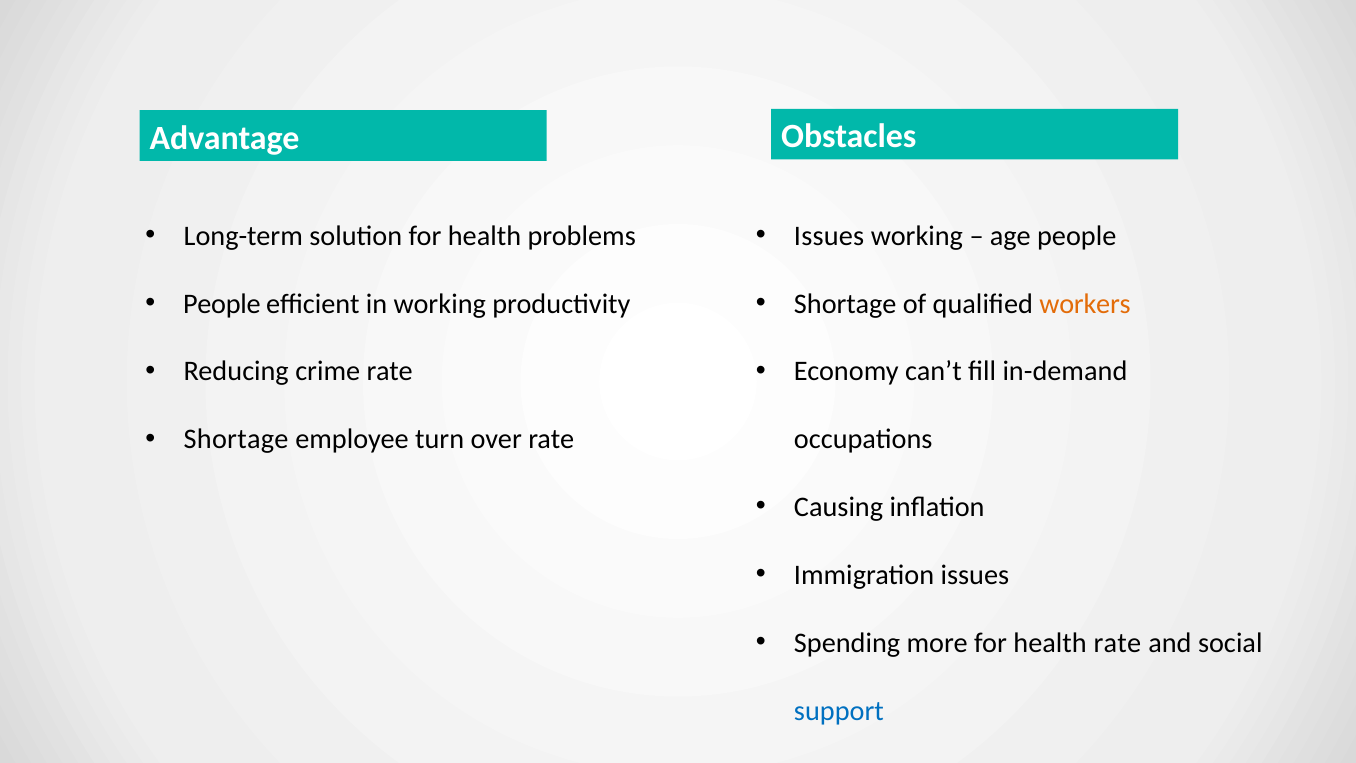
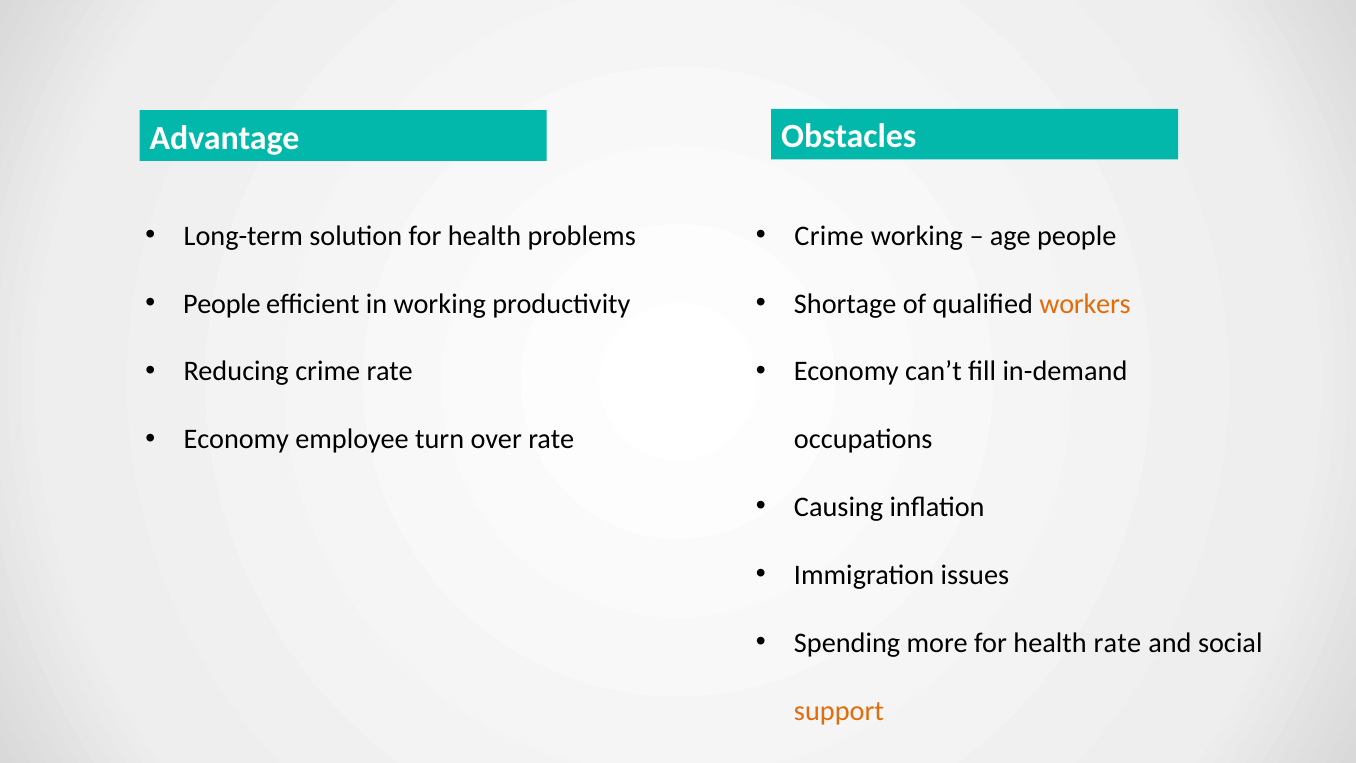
Issues: Issues -> Crime (829, 236)
Shortage: Shortage -> Economy (236, 439)
support colour: blue -> orange (839, 711)
